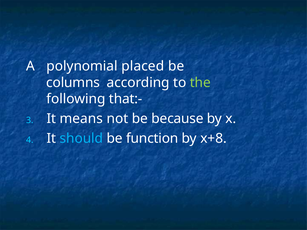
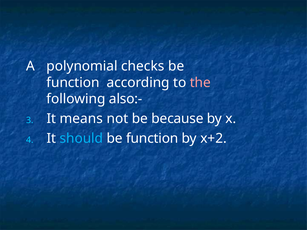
placed: placed -> checks (143, 66)
columns: columns -> function (73, 83)
the colour: light green -> pink (200, 83)
that:-: that:- -> also:- (126, 99)
x+8: x+8 -> x+2 (213, 139)
